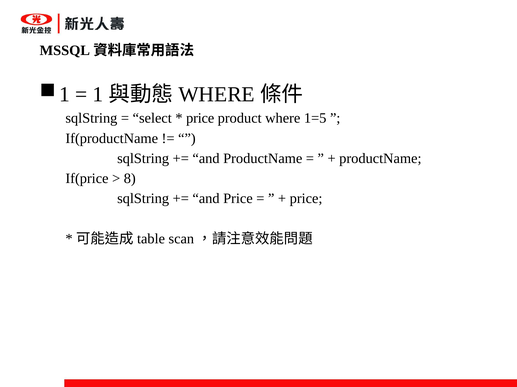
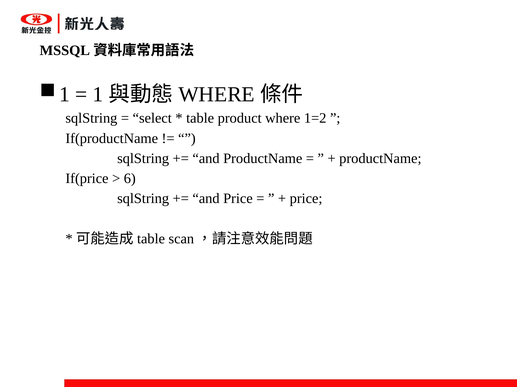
price: price -> table (200, 118)
1=5: 1=5 -> 1=2 (315, 118)
8: 8 -> 6 (130, 179)
